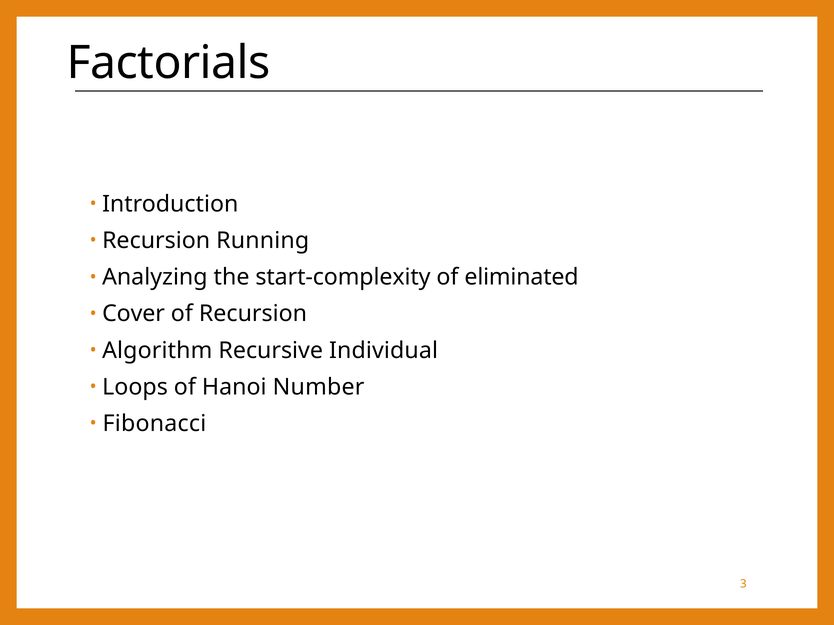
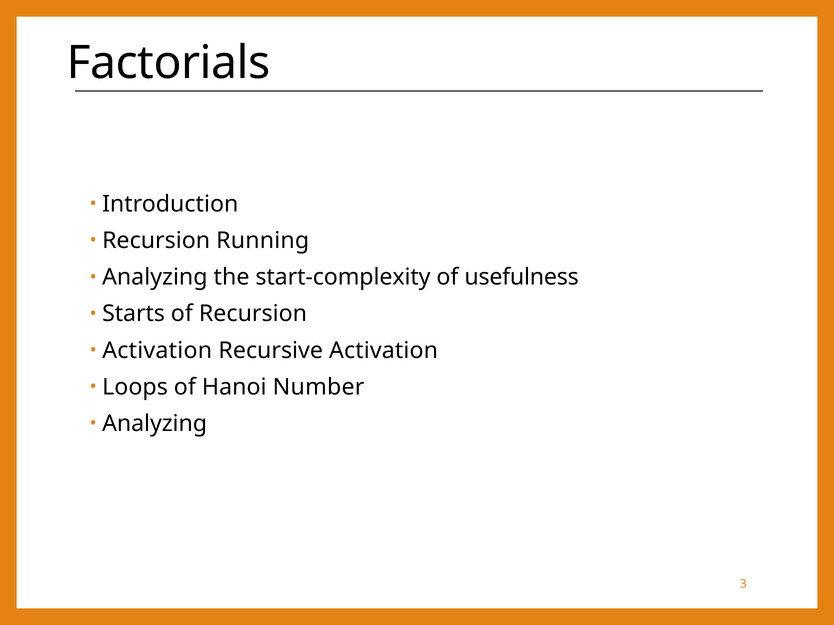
eliminated: eliminated -> usefulness (522, 277)
Cover: Cover -> Starts (134, 314)
Algorithm: Algorithm -> Activation (157, 351)
Recursive Individual: Individual -> Activation (384, 351)
Fibonacci: Fibonacci -> Analyzing (155, 424)
